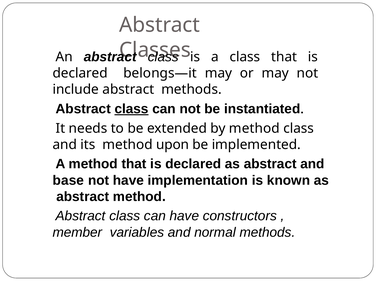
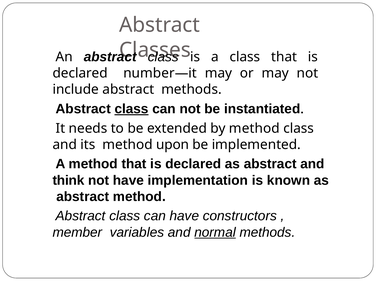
belongs—it: belongs—it -> number—it (160, 73)
base: base -> think (68, 180)
normal underline: none -> present (215, 232)
